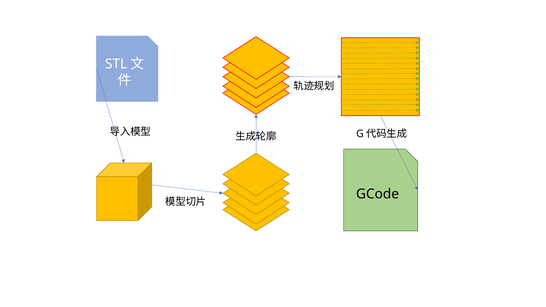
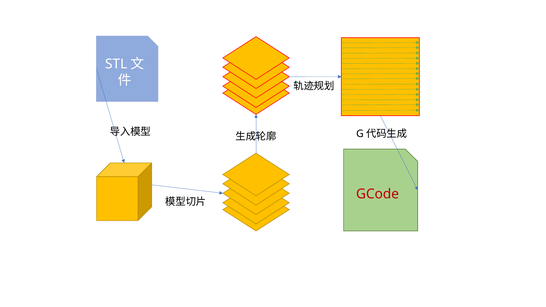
GCode colour: black -> red (378, 194)
